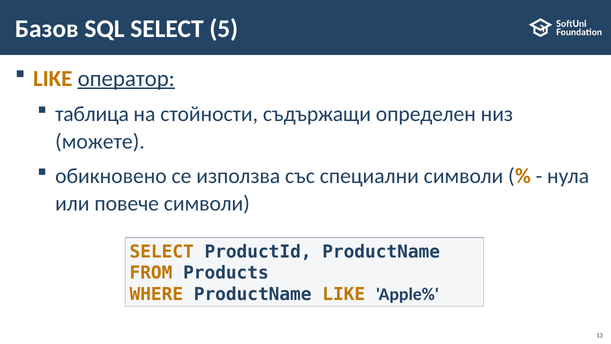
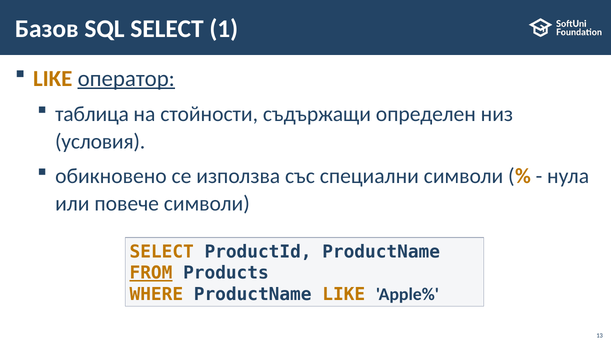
5: 5 -> 1 (224, 29)
можете: можете -> условия (100, 141)
FROM underline: none -> present (151, 273)
